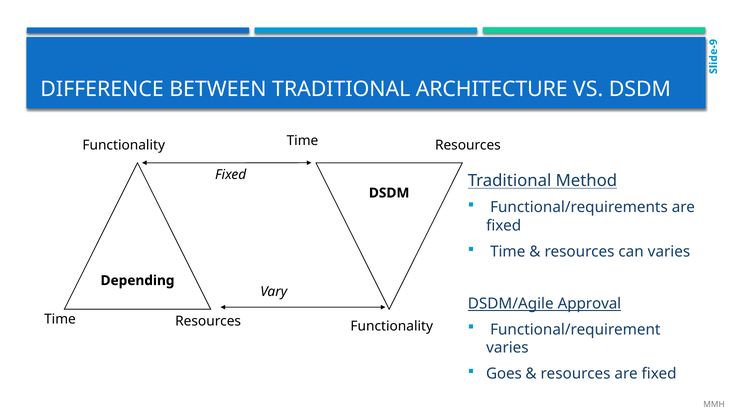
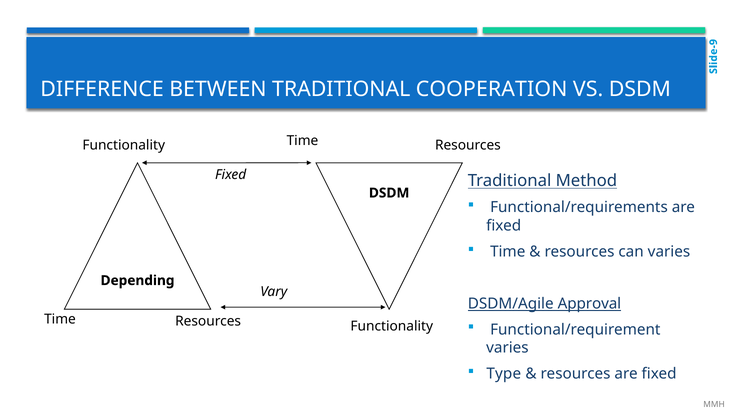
ARCHITECTURE: ARCHITECTURE -> COOPERATION (492, 89)
Goes: Goes -> Type (504, 374)
